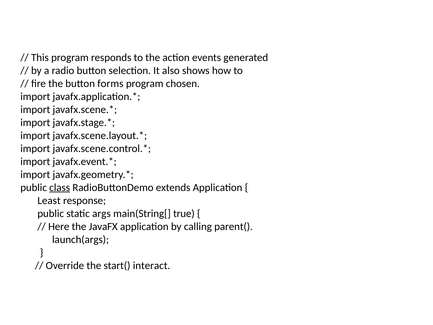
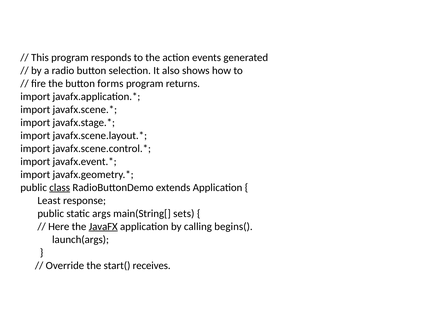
chosen: chosen -> returns (183, 83)
true: true -> sets (184, 213)
JavaFX underline: none -> present (103, 226)
parent(: parent( -> begins( (233, 226)
interact: interact -> receives (152, 265)
